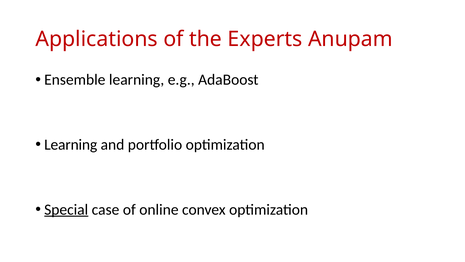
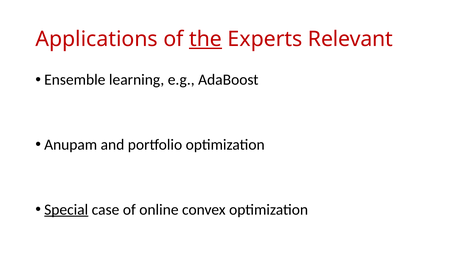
the underline: none -> present (206, 39)
Anupam: Anupam -> Relevant (350, 39)
Learning: Learning -> Anupam (71, 144)
